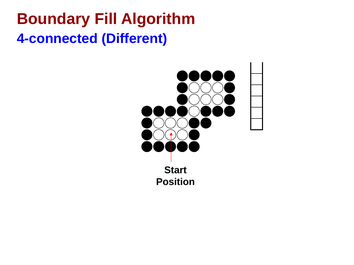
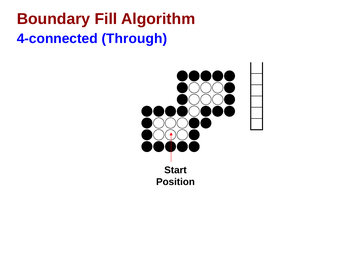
Different: Different -> Through (134, 39)
